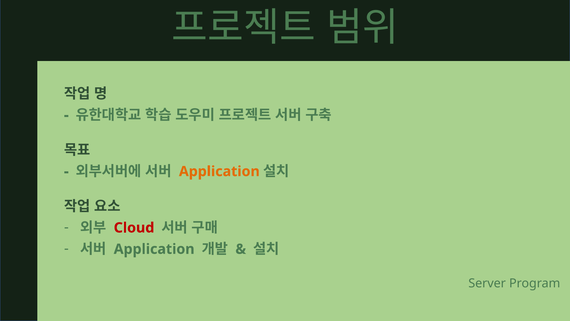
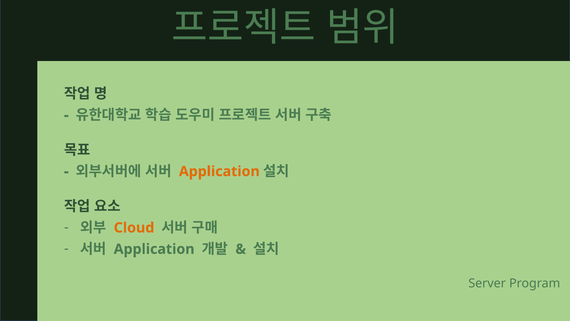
Cloud colour: red -> orange (134, 228)
